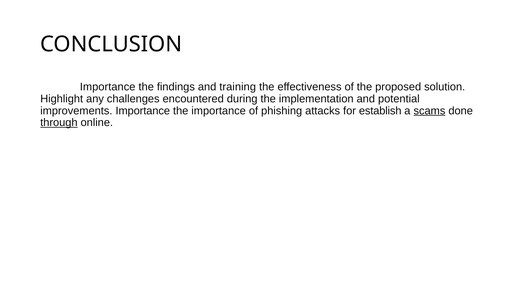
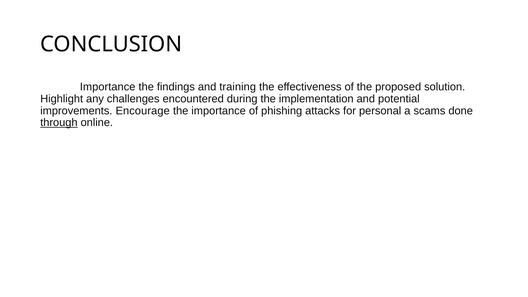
improvements Importance: Importance -> Encourage (143, 111)
establish: establish -> personal (380, 111)
scams underline: present -> none (429, 111)
